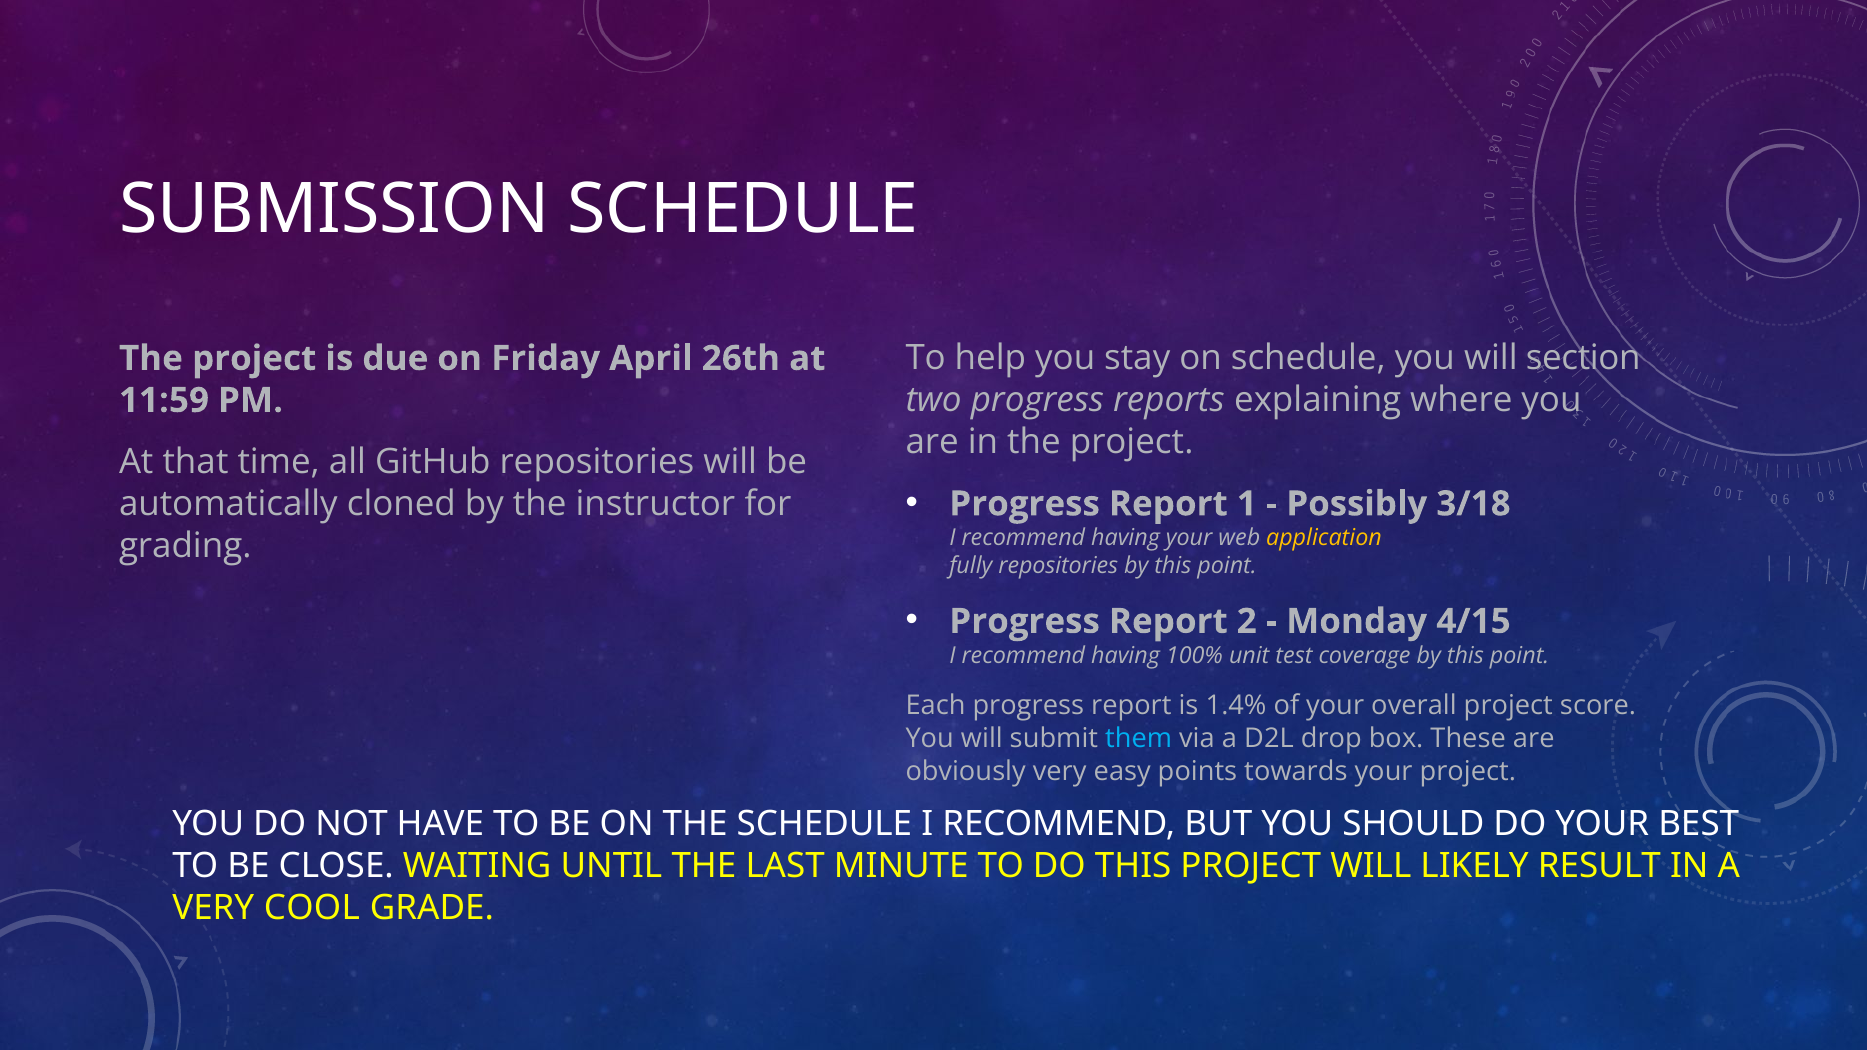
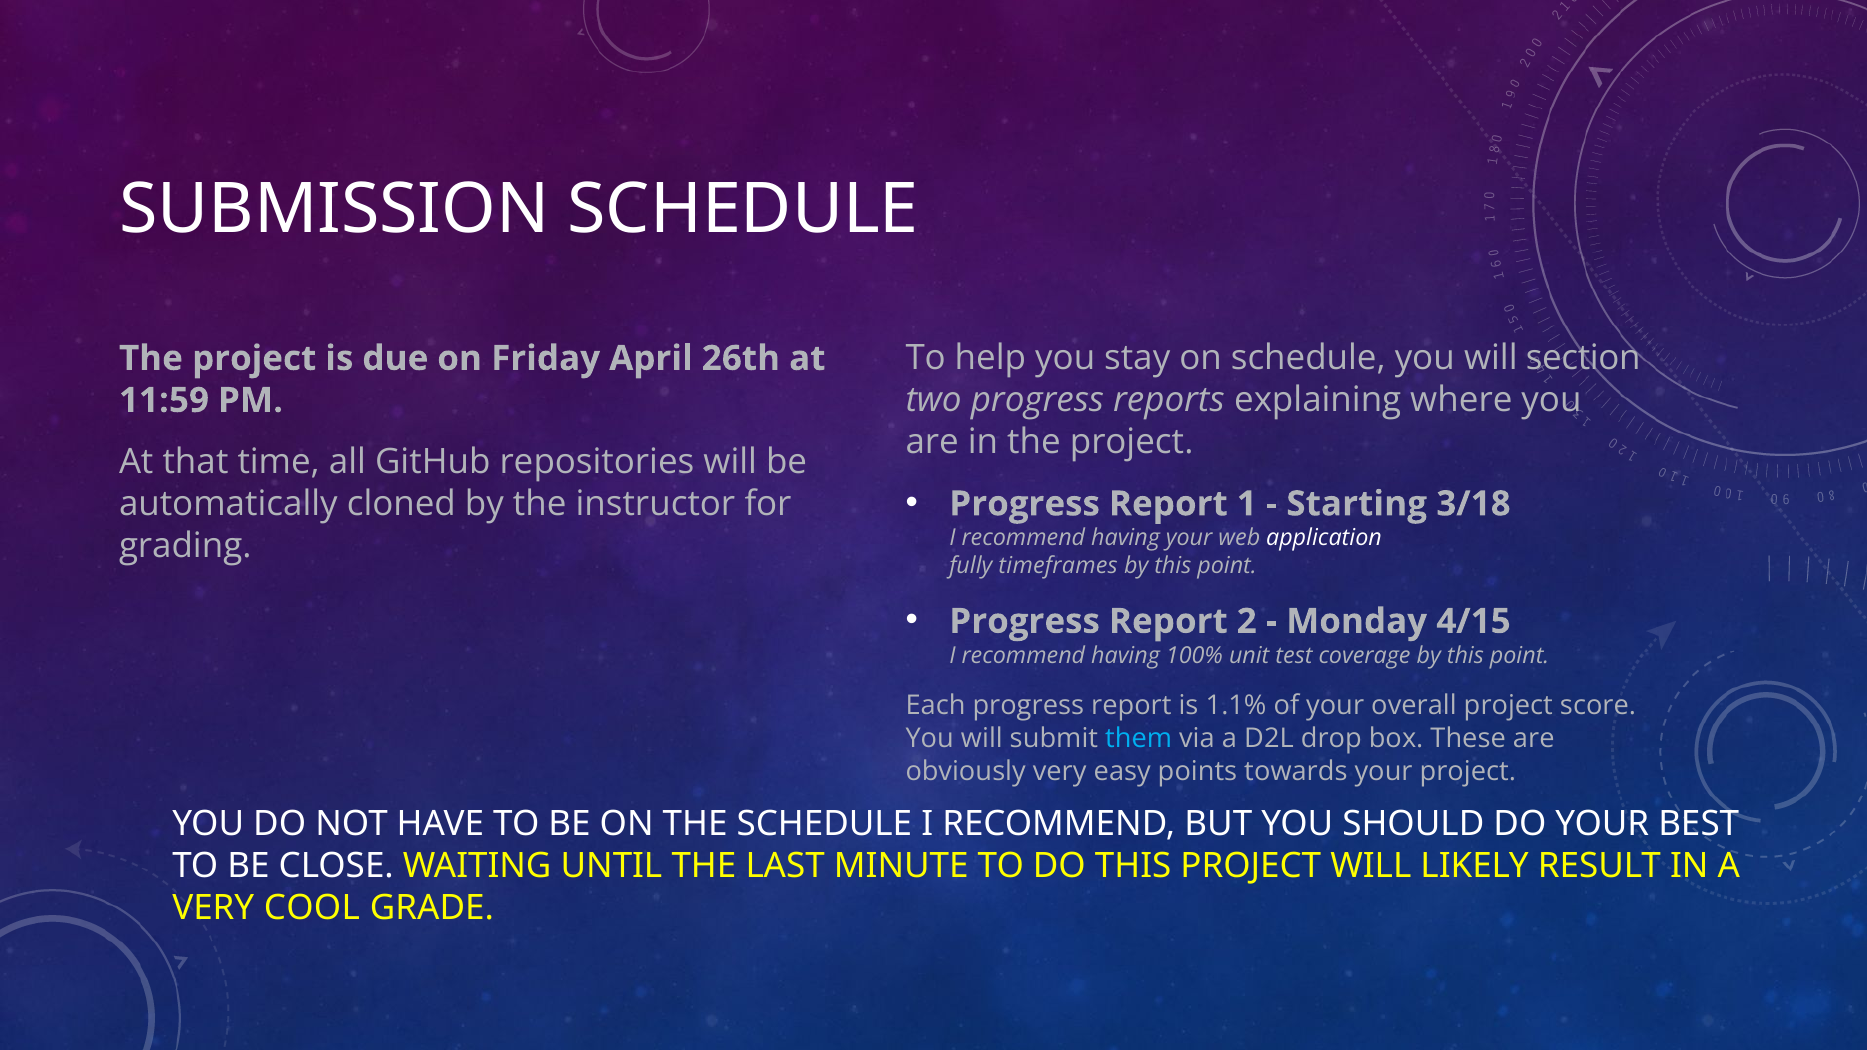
Possibly: Possibly -> Starting (1357, 504)
application colour: yellow -> white (1324, 538)
fully repositories: repositories -> timeframes (1058, 566)
1.4%: 1.4% -> 1.1% (1236, 706)
